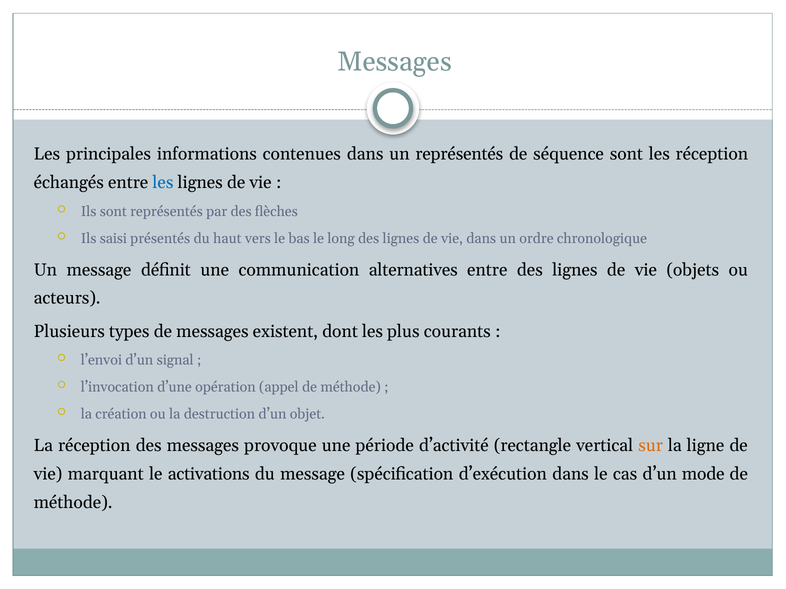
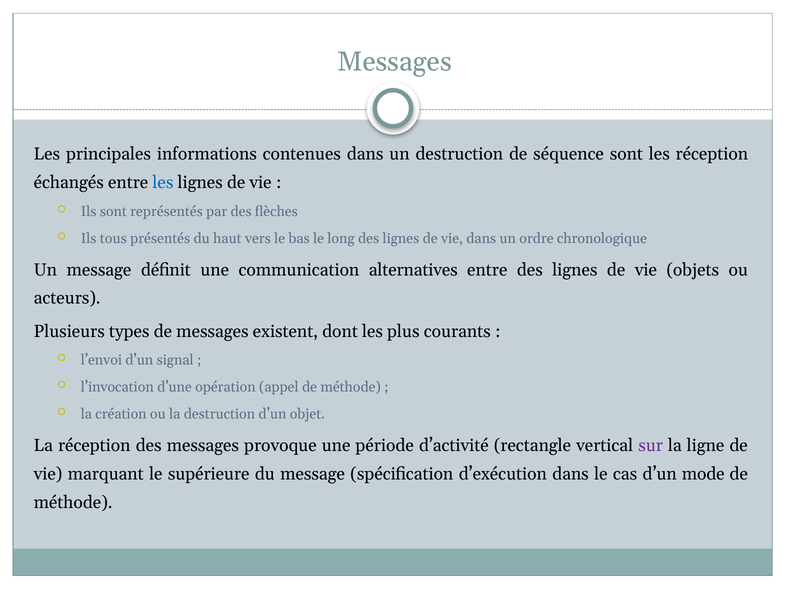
un représentés: représentés -> destruction (459, 154)
saisi: saisi -> tous (113, 239)
sur colour: orange -> purple (651, 446)
activations: activations -> supérieure (209, 474)
